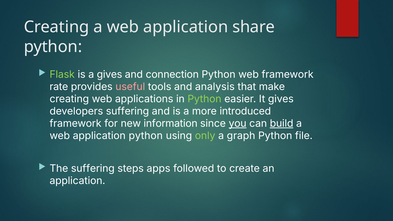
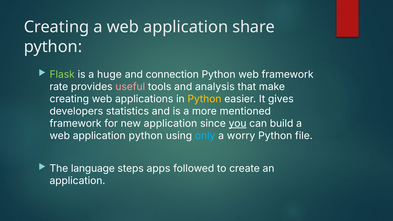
a gives: gives -> huge (109, 74)
Python colour: light green -> yellow (204, 99)
developers suffering: suffering -> statistics (127, 111)
introduced: introduced -> mentioned (245, 111)
new information: information -> application (170, 124)
build underline: present -> none (282, 124)
only colour: light green -> light blue (205, 136)
graph: graph -> worry (241, 136)
The suffering: suffering -> language (93, 169)
